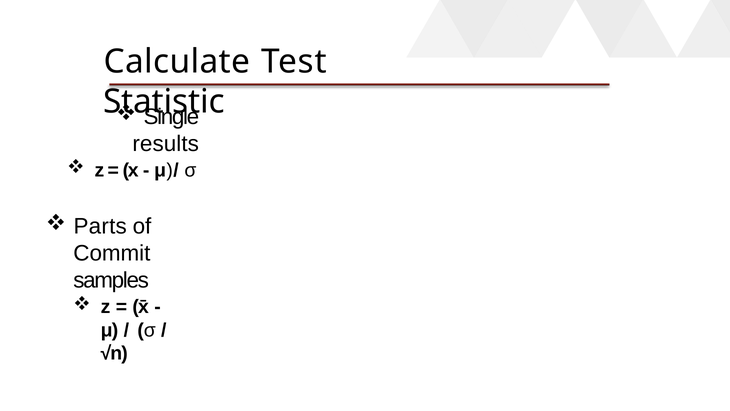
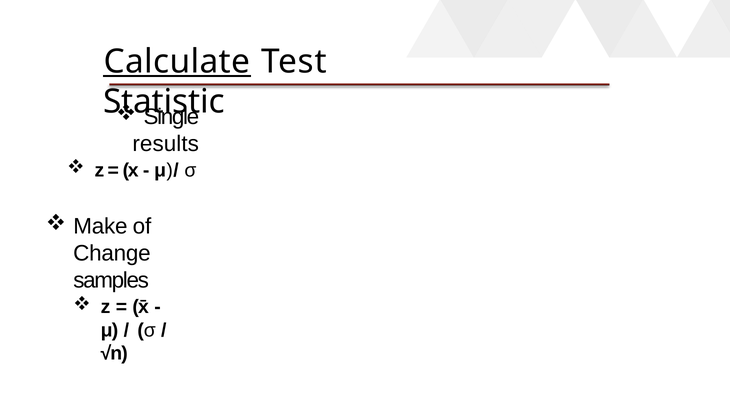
Calculate underline: none -> present (177, 62)
Parts: Parts -> Make (100, 226)
Commit: Commit -> Change (112, 253)
